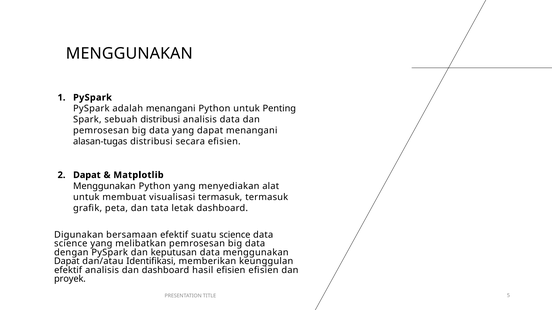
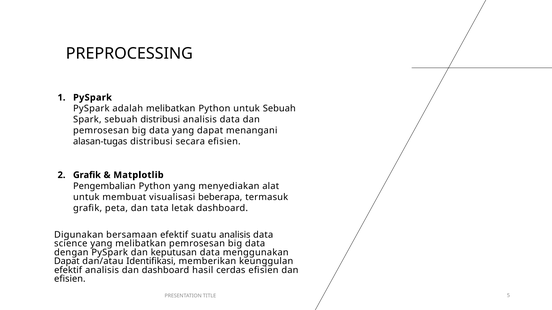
MENGGUNAKAN: MENGGUNAKAN -> PREPROCESSING (129, 54)
adalah menangani: menangani -> melibatkan (171, 109)
untuk Penting: Penting -> Sebuah (279, 109)
Dapat: Dapat -> Grafik (87, 175)
Menggunakan: Menggunakan -> Pengembalian (104, 186)
visualisasi termasuk: termasuk -> beberapa (220, 197)
suatu science: science -> analisis (235, 235)
hasil efisien: efisien -> cerdas (231, 270)
proyek: proyek -> efisien (70, 279)
